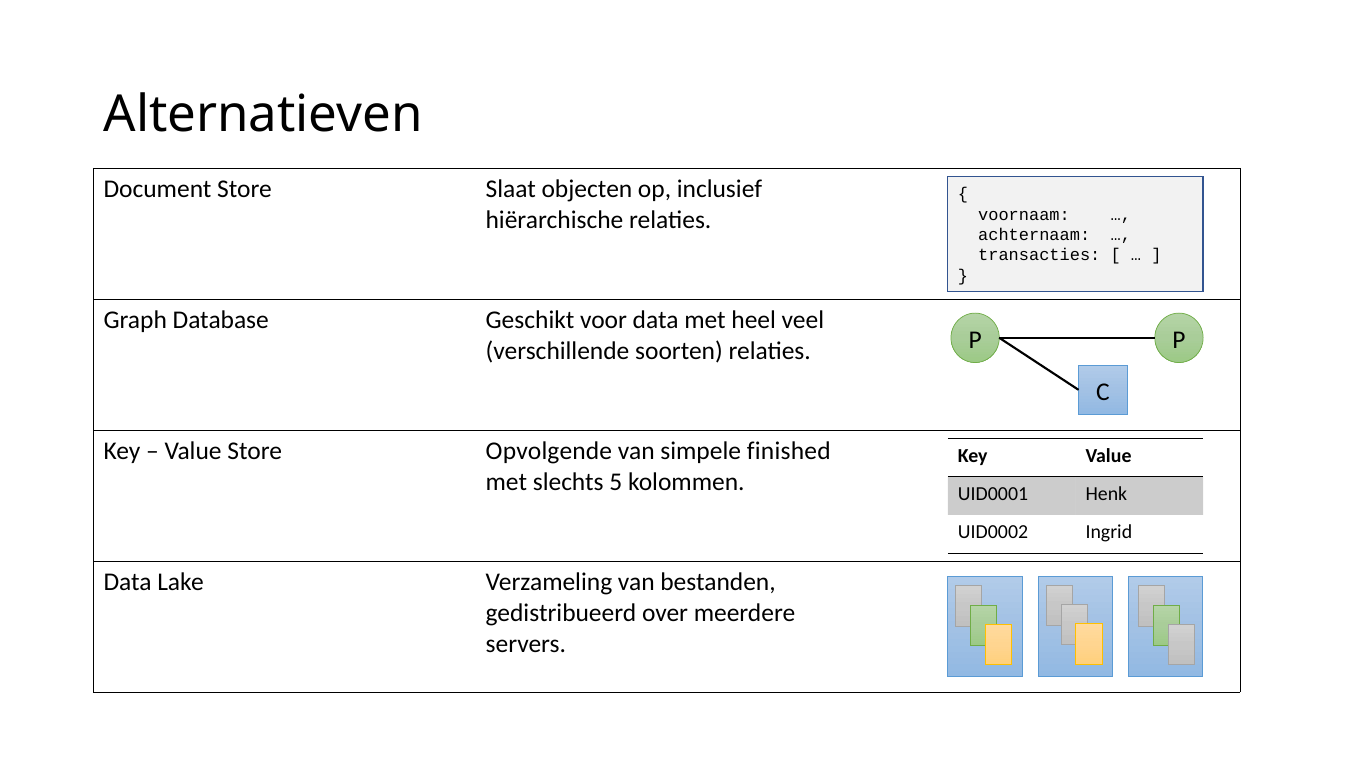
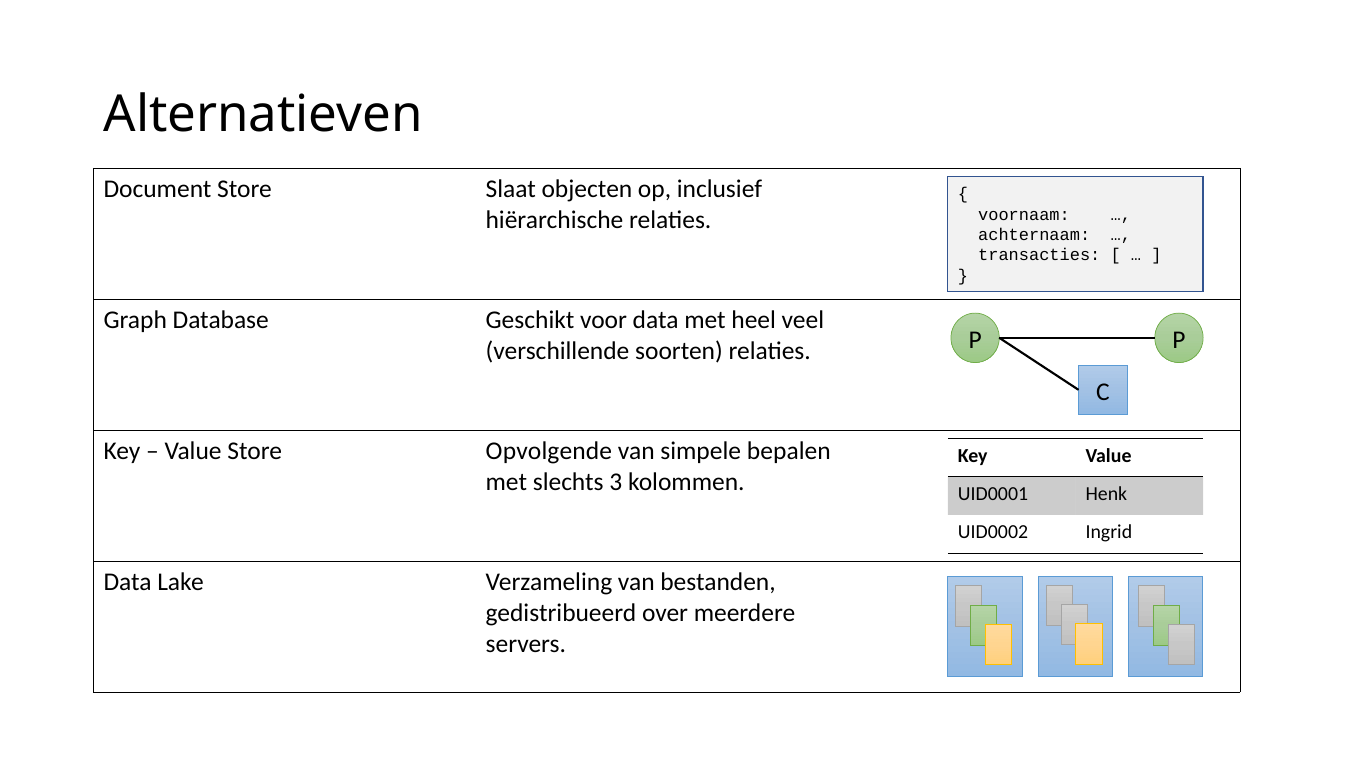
finished: finished -> bepalen (789, 451)
5: 5 -> 3 (616, 482)
